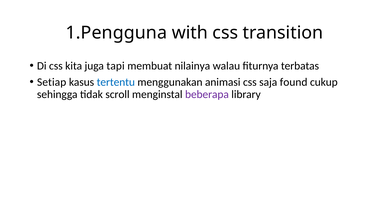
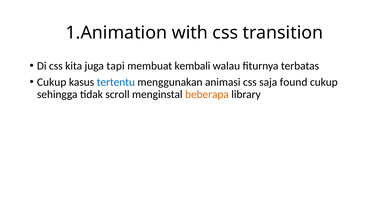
1.Pengguna: 1.Pengguna -> 1.Animation (116, 33)
nilainya: nilainya -> kembali (192, 66)
Setiap: Setiap -> Cukup (52, 82)
beberapa colour: purple -> orange (207, 94)
